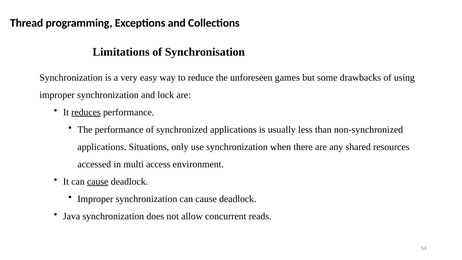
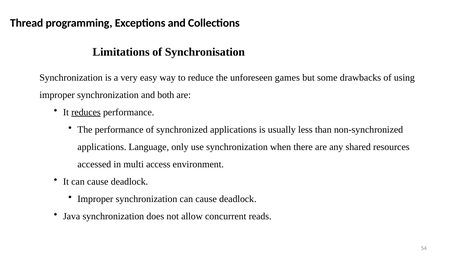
lock: lock -> both (166, 95)
Situations: Situations -> Language (149, 147)
cause underline: present -> none (98, 182)
